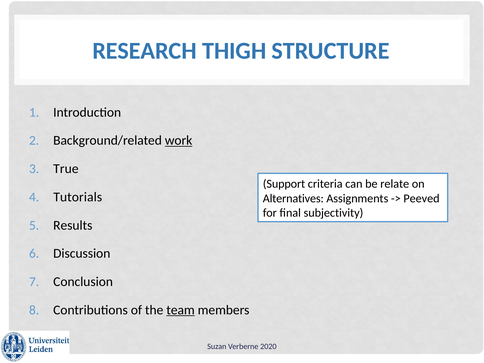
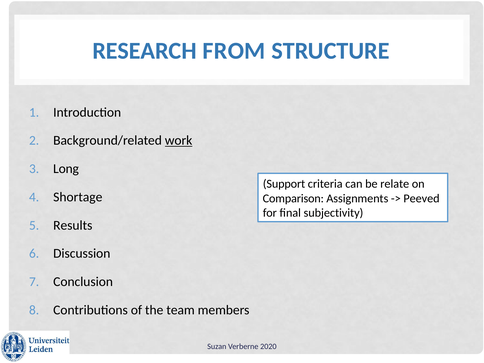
THIGH: THIGH -> FROM (234, 51)
True: True -> Long (66, 169)
Tutorials: Tutorials -> Shortage (78, 197)
Alternatives: Alternatives -> Comparison (293, 198)
team underline: present -> none (181, 310)
